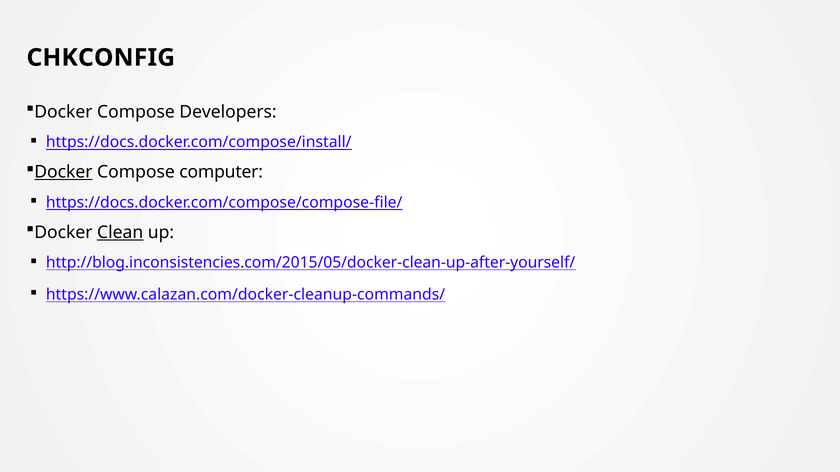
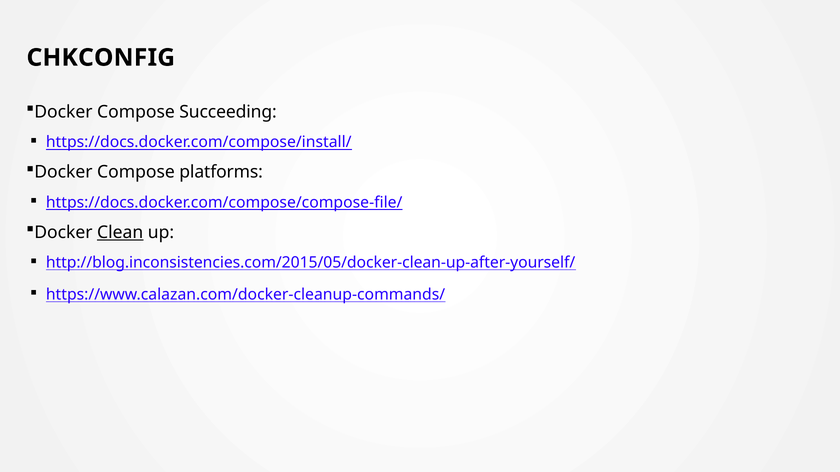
Developers: Developers -> Succeeding (228, 112)
Docker underline: present -> none (63, 172)
computer: computer -> platforms (221, 172)
